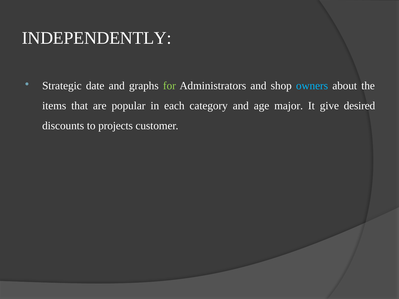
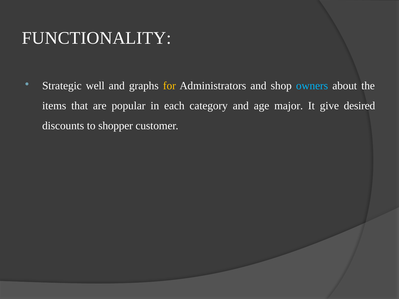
INDEPENDENTLY: INDEPENDENTLY -> FUNCTIONALITY (97, 38)
date: date -> well (95, 86)
for colour: light green -> yellow (169, 86)
projects: projects -> shopper (116, 126)
